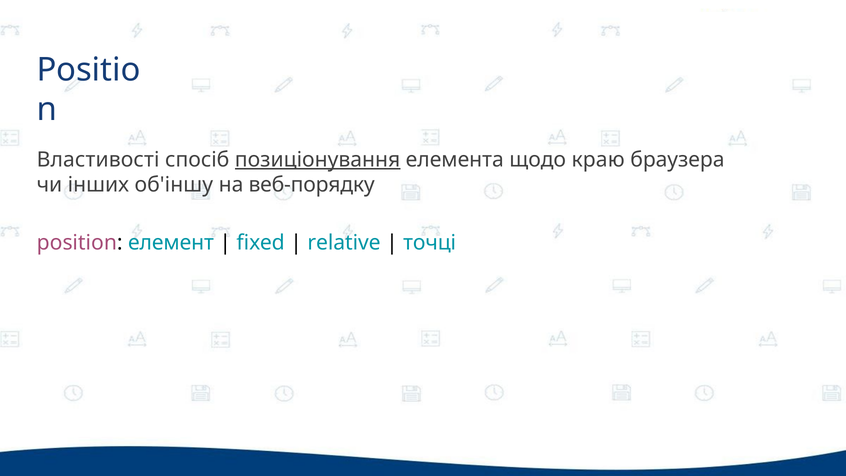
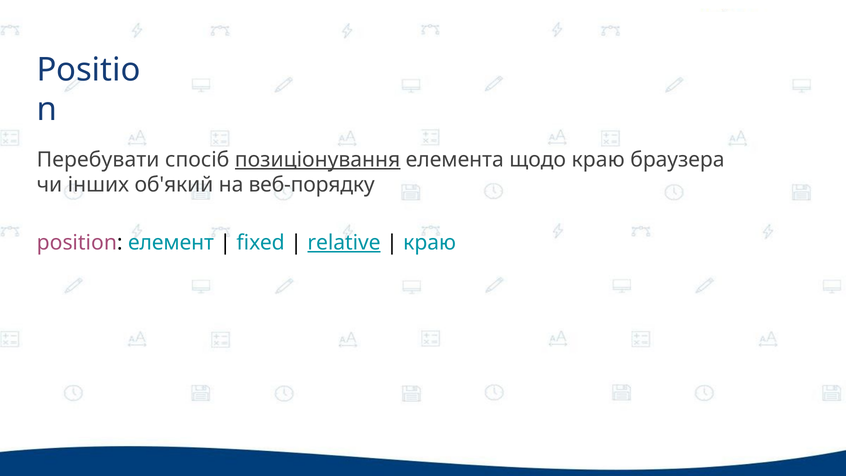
Властивості: Властивості -> Перебувати (98, 159)
об'іншу: об'іншу -> об'який (174, 185)
relative underline: none -> present (344, 243)
точці: точці -> краю (430, 243)
